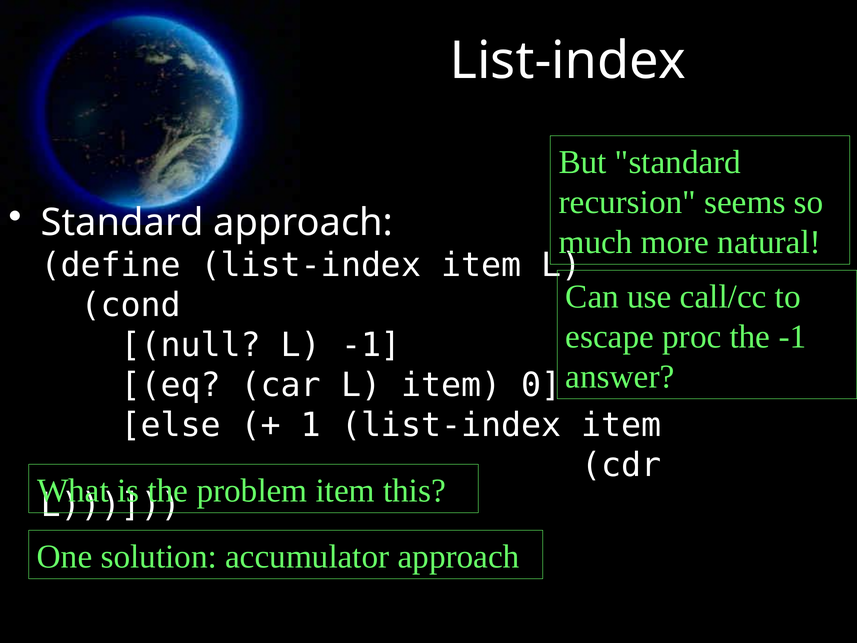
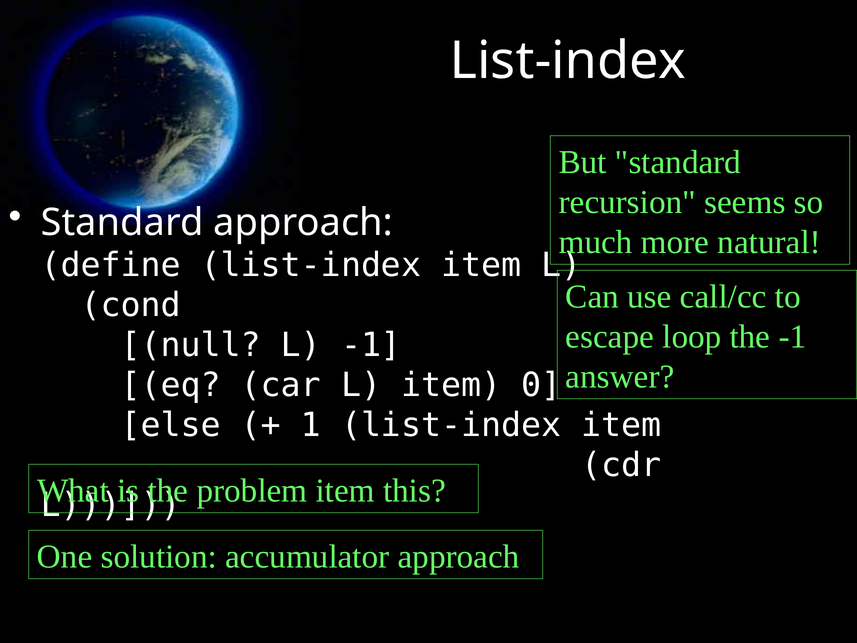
proc: proc -> loop (692, 337)
